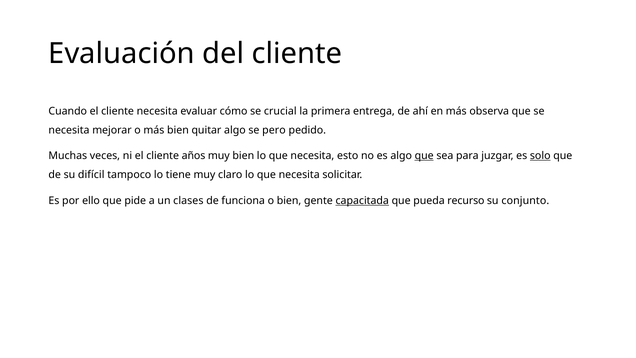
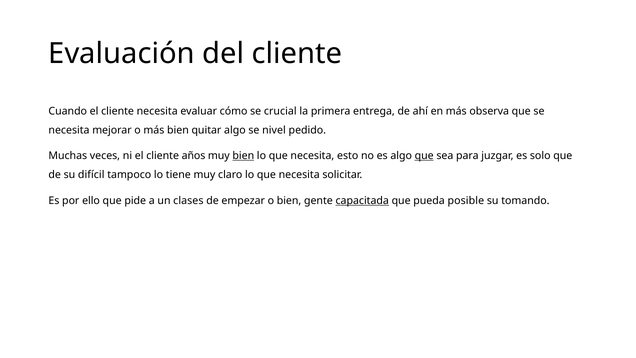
pero: pero -> nivel (274, 130)
bien underline: none -> present (243, 156)
solo underline: present -> none (540, 156)
funciona: funciona -> empezar (243, 200)
recurso: recurso -> posible (466, 200)
conjunto: conjunto -> tomando (525, 200)
